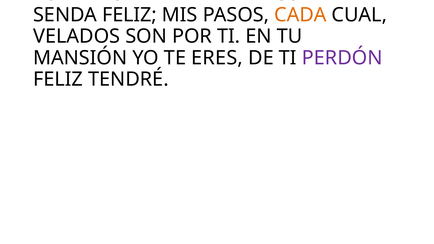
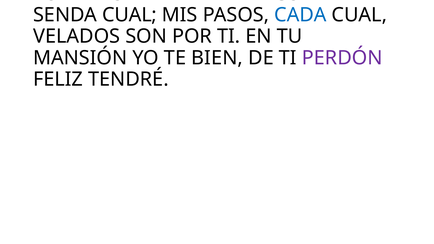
SENDA FELIZ: FELIZ -> CUAL (130, 15)
CADA colour: orange -> blue (300, 15)
ERES: ERES -> BIEN (217, 58)
